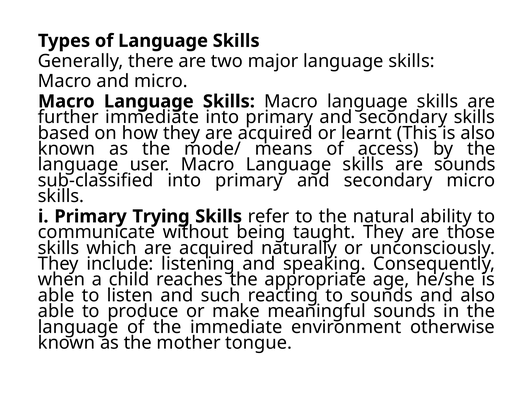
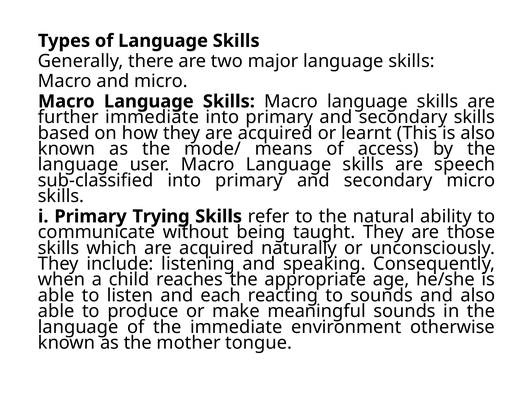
are sounds: sounds -> speech (465, 165)
such: such -> each (221, 296)
